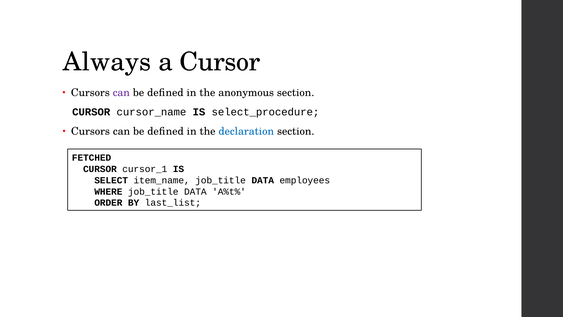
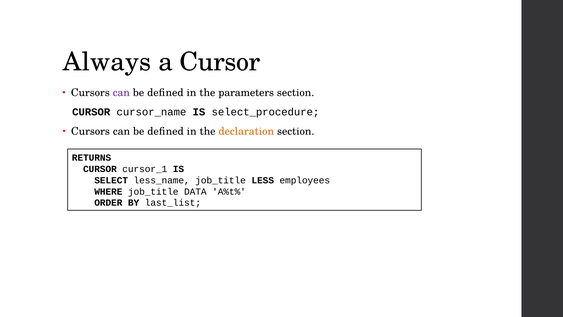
anonymous: anonymous -> parameters (246, 93)
declaration colour: blue -> orange (246, 131)
FETCHED: FETCHED -> RETURNS (92, 158)
item_name: item_name -> less_name (162, 180)
DATA: DATA -> LESS (263, 180)
